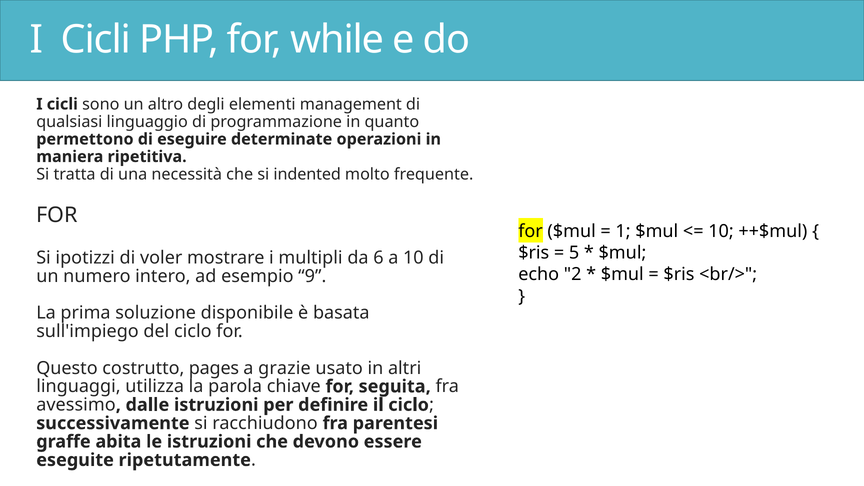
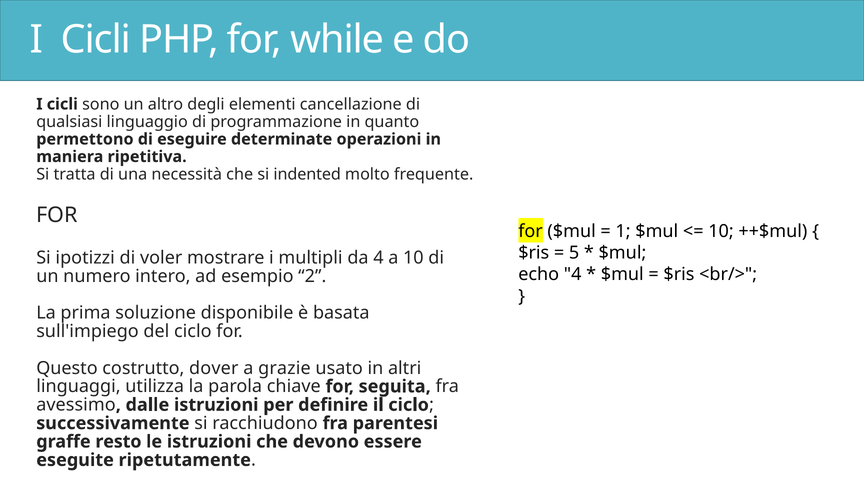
management: management -> cancellazione (351, 104)
da 6: 6 -> 4 (378, 258)
echo 2: 2 -> 4 (573, 274)
9: 9 -> 2 (312, 276)
pages: pages -> dover (214, 368)
abita: abita -> resto (118, 442)
